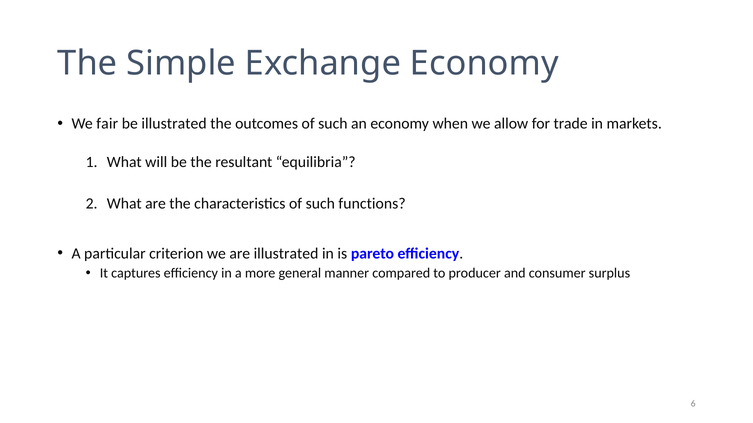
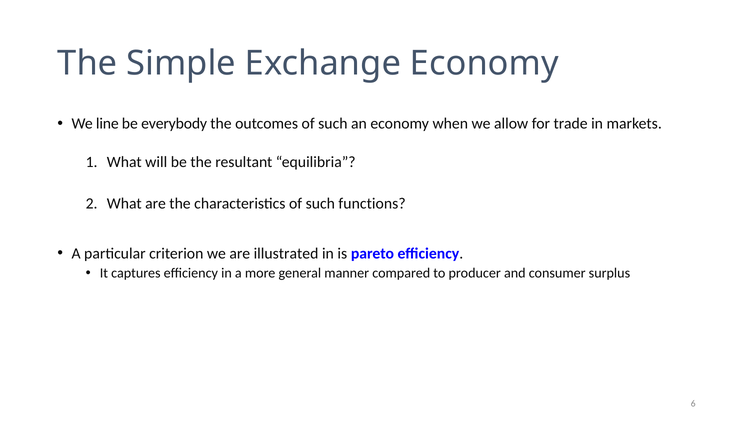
fair: fair -> line (107, 124)
be illustrated: illustrated -> everybody (174, 124)
